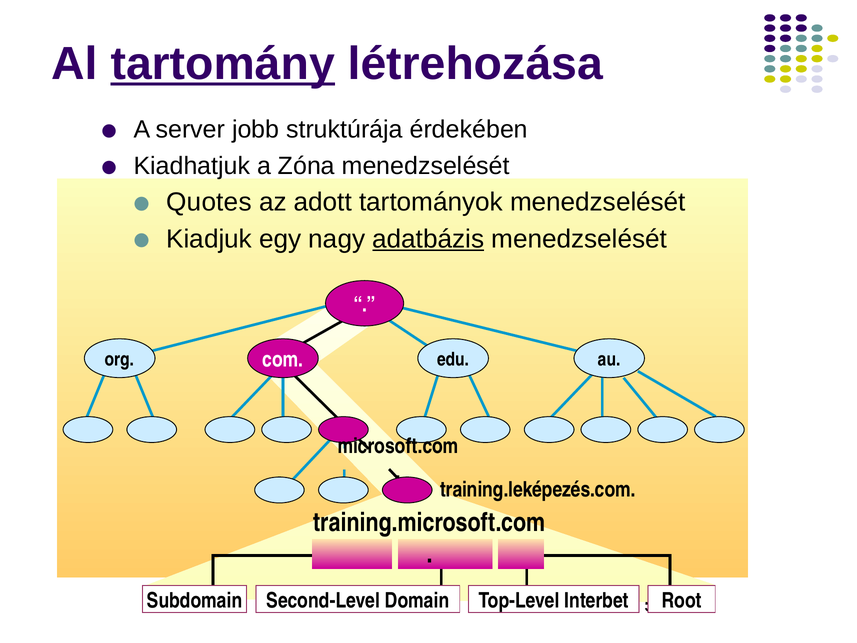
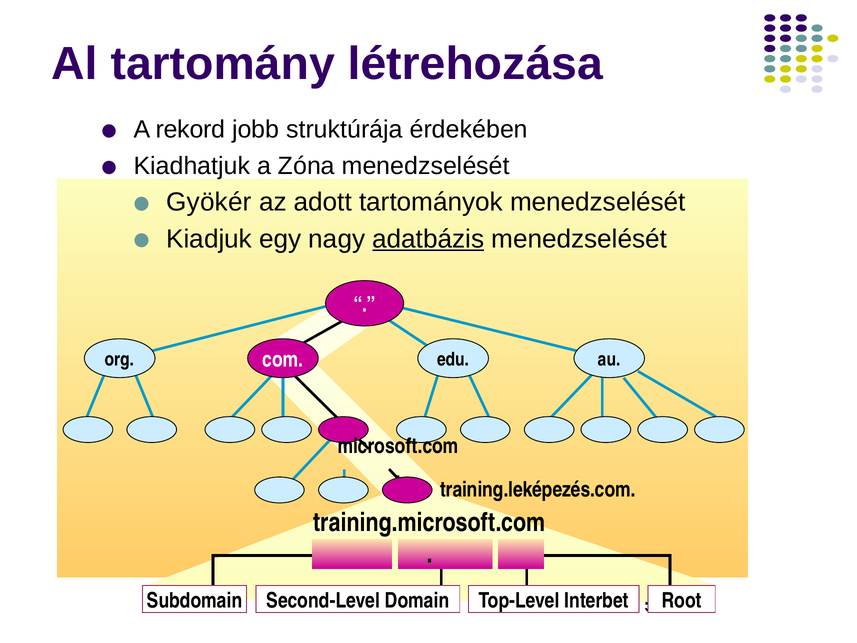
tartomány underline: present -> none (223, 64)
server: server -> rekord (191, 130)
Quotes: Quotes -> Gyökér (209, 202)
